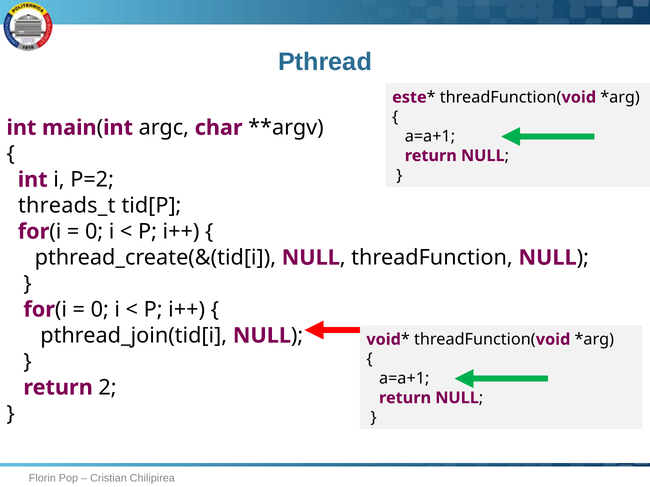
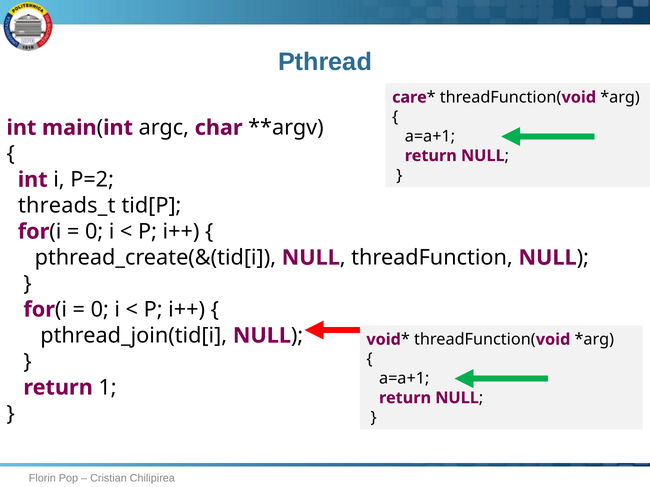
este: este -> care (409, 97)
2: 2 -> 1 (108, 388)
